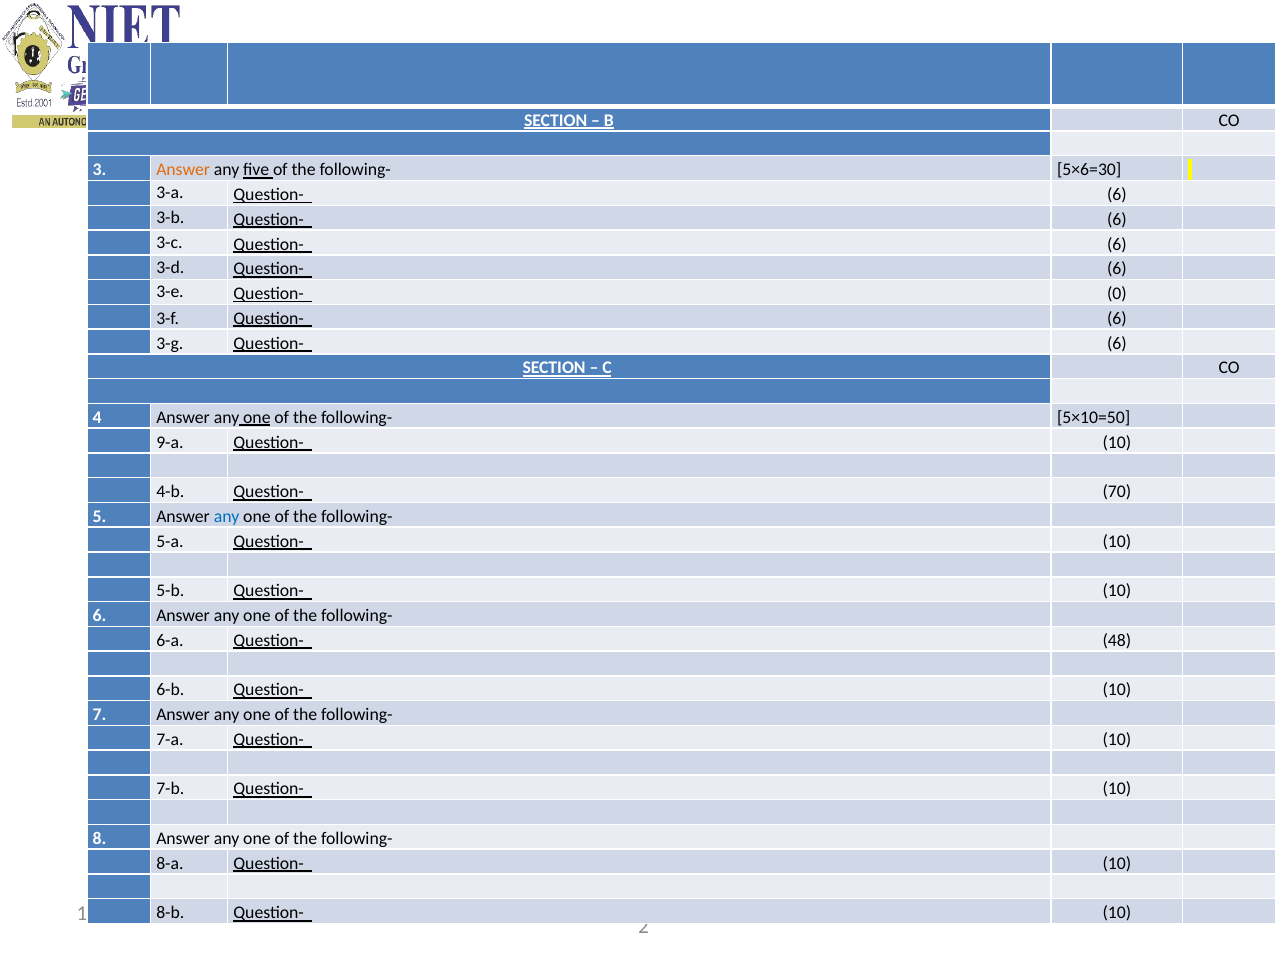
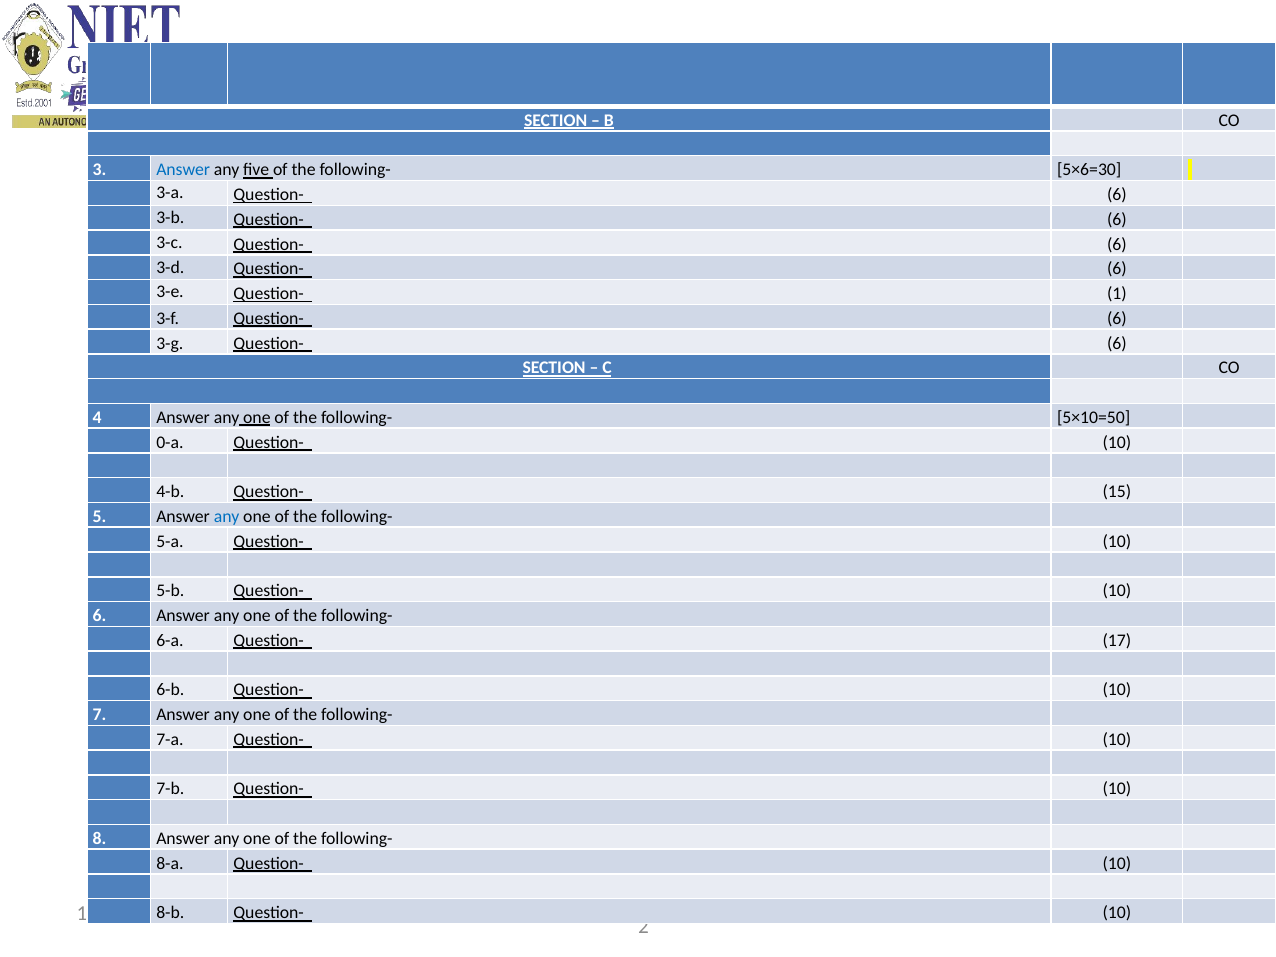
Answer colour: orange -> blue (183, 170)
0: 0 -> 1 (1117, 294)
9-a: 9-a -> 0-a (170, 442)
70: 70 -> 15 (1117, 492)
48: 48 -> 17 (1117, 640)
